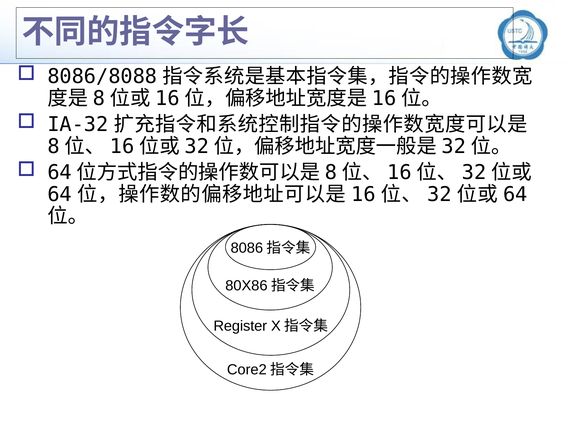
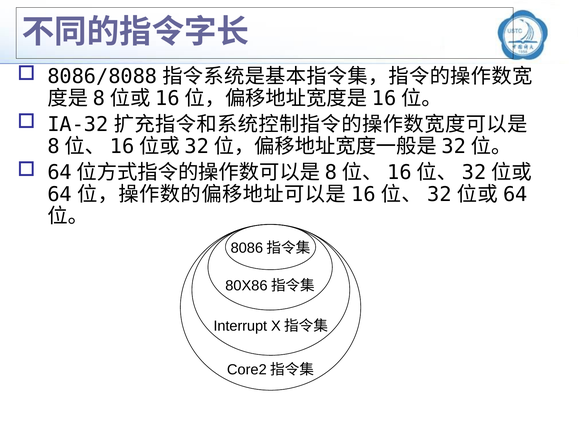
Register: Register -> Interrupt (240, 326)
